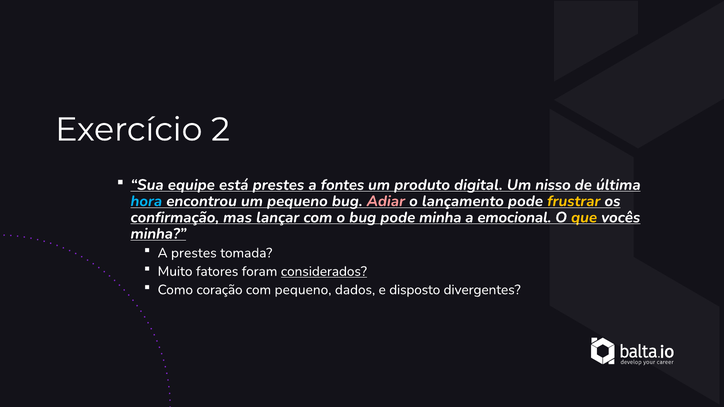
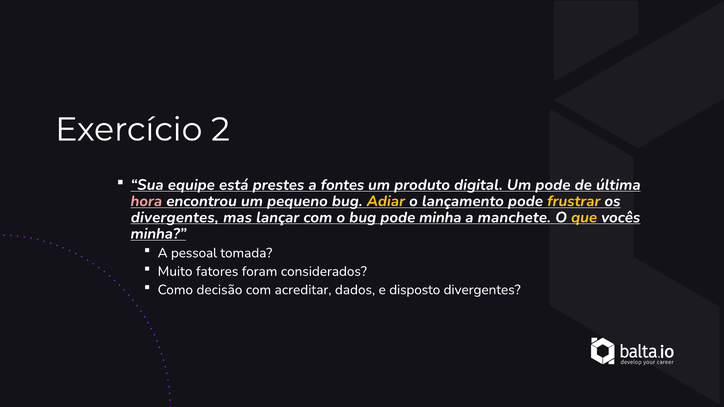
Um nisso: nisso -> pode (553, 185)
hora colour: light blue -> pink (146, 201)
Adiar colour: pink -> yellow (386, 201)
confirmação: confirmação -> divergentes (175, 218)
emocional: emocional -> manchete (514, 218)
A prestes: prestes -> pessoal (194, 253)
considerados underline: present -> none (324, 272)
coração: coração -> decisão (219, 290)
com pequeno: pequeno -> acreditar (303, 290)
